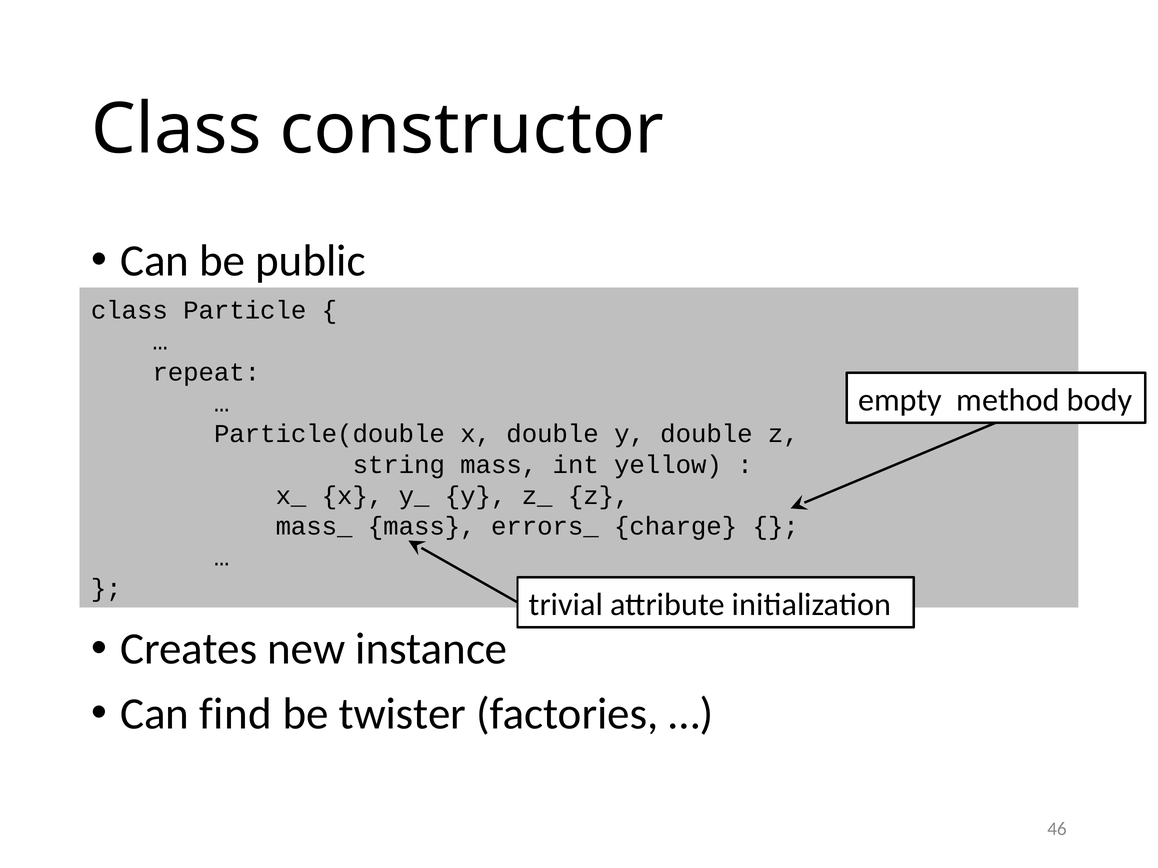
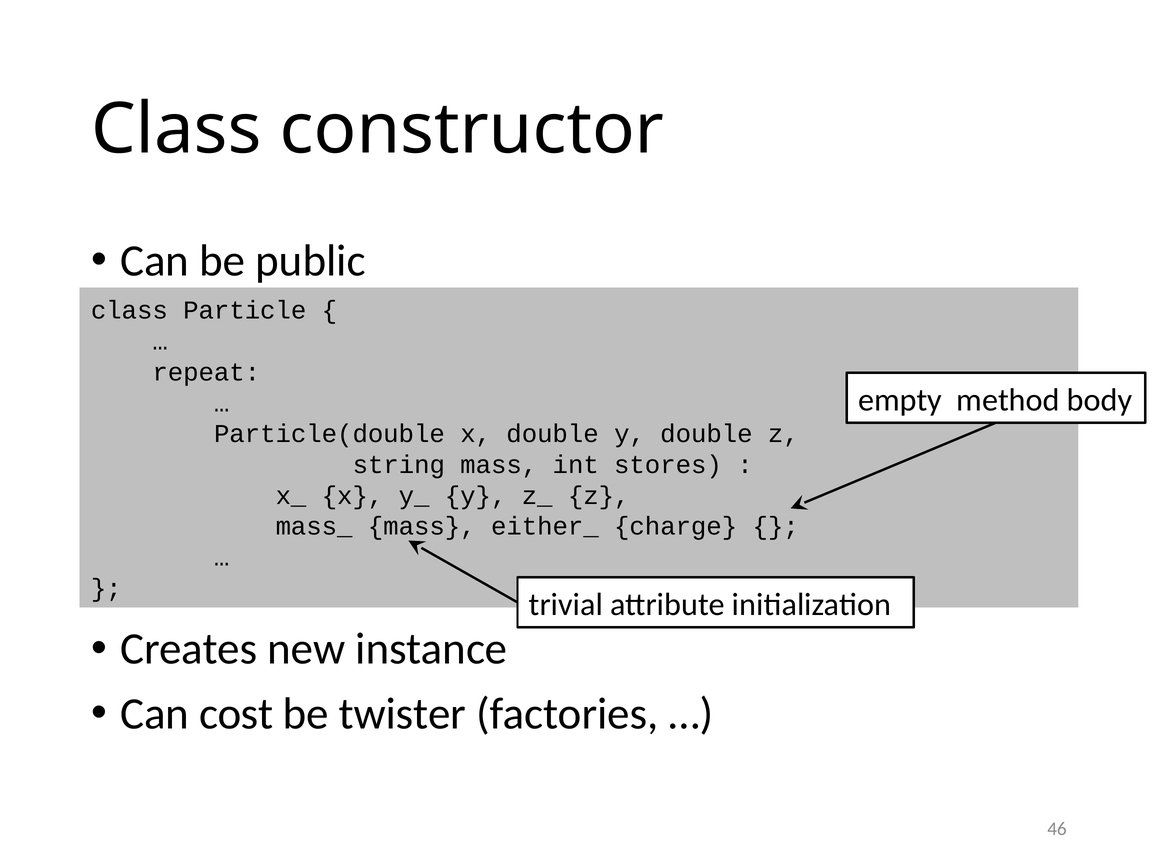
yellow: yellow -> stores (668, 465)
errors_: errors_ -> either_ (545, 527)
find: find -> cost (236, 714)
